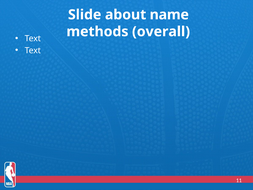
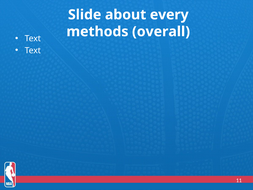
name: name -> every (169, 15)
